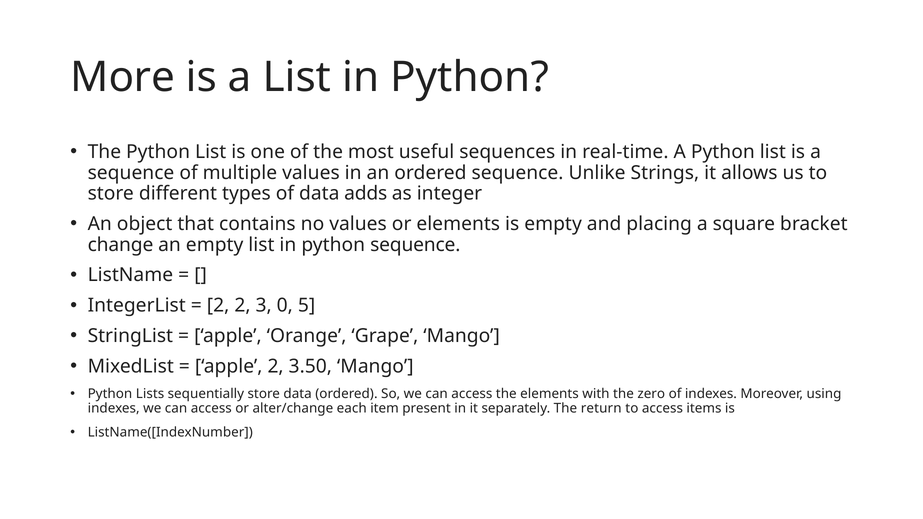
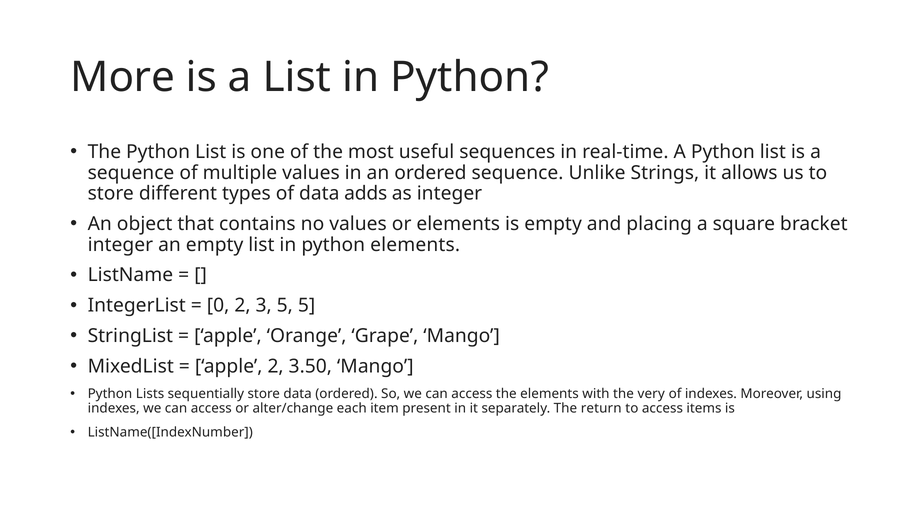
change: change -> integer (120, 245)
python sequence: sequence -> elements (415, 245)
2: 2 -> 0 (218, 306)
3 0: 0 -> 5 (285, 306)
zero: zero -> very (651, 394)
